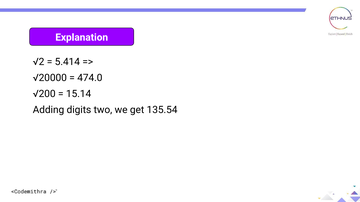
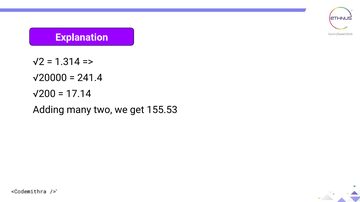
5.414: 5.414 -> 1.314 (67, 62)
474.0: 474.0 -> 241.4 (90, 78)
15.14: 15.14 -> 17.14 (79, 94)
digits: digits -> many (79, 110)
135.54: 135.54 -> 155.53 (162, 110)
